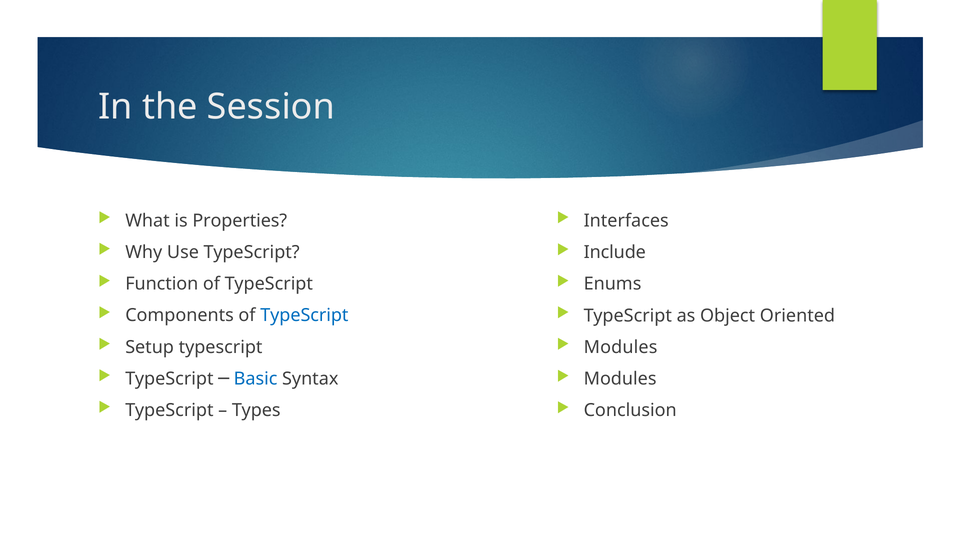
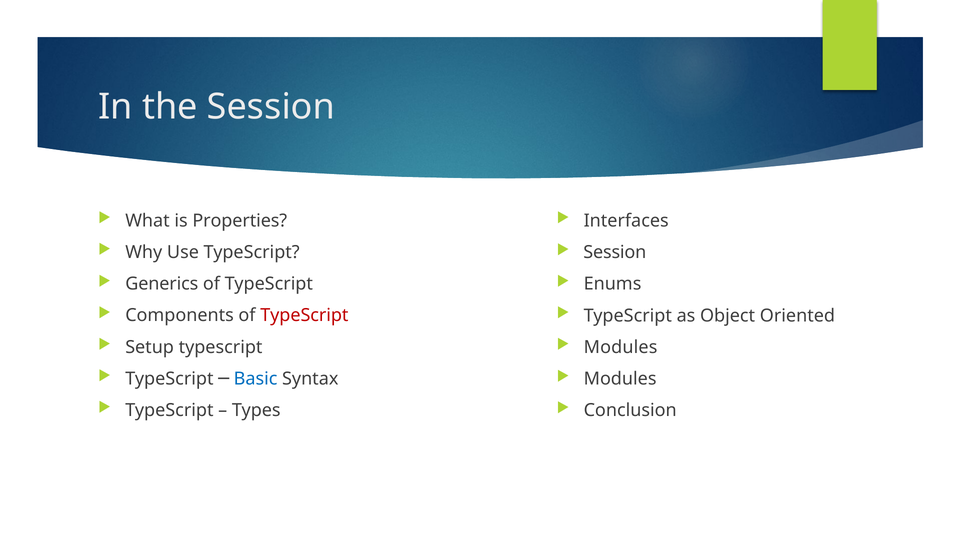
Include: Include -> Session (615, 253)
Function: Function -> Generics (162, 284)
TypeScript colour: blue -> red (304, 316)
